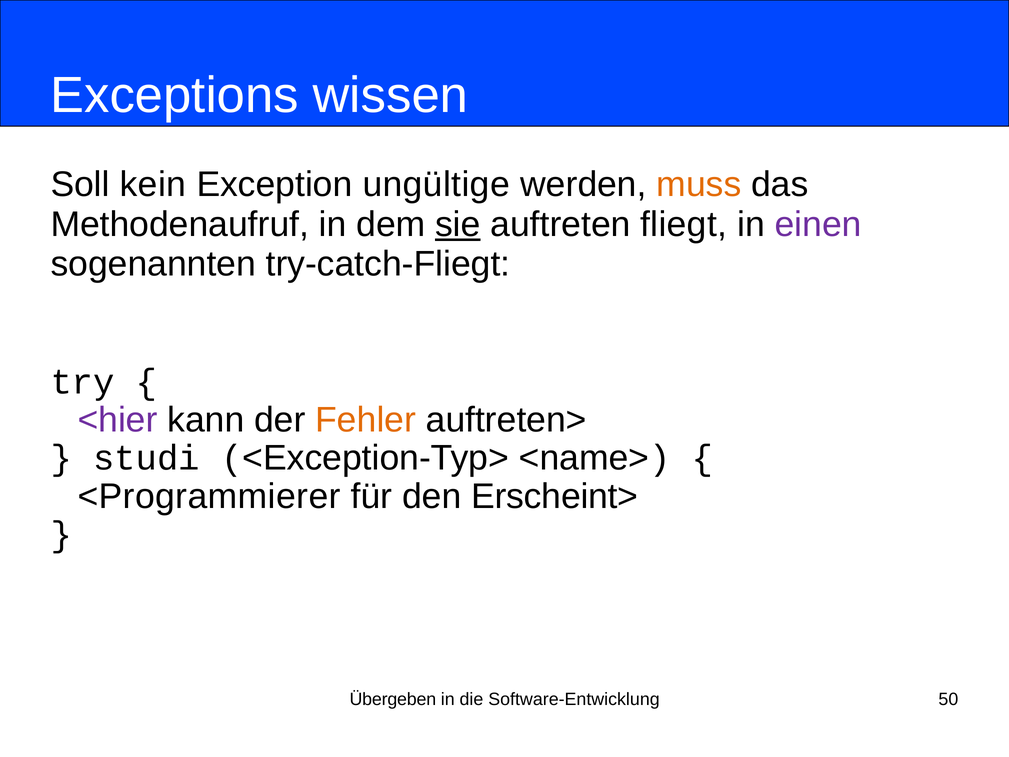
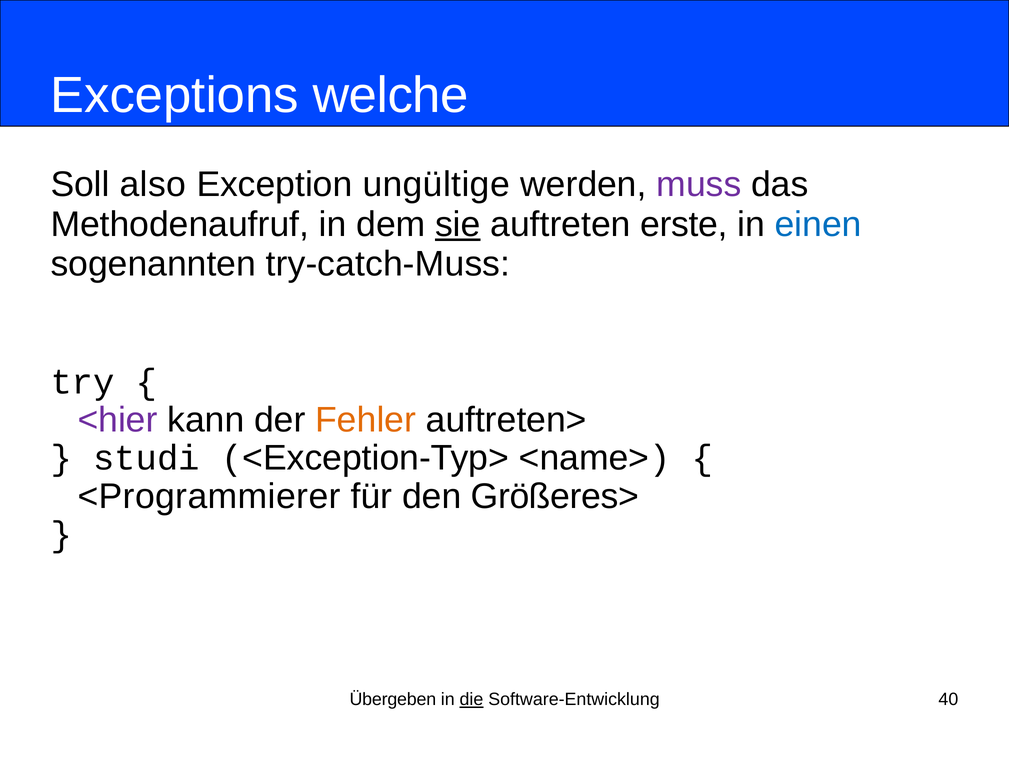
wissen: wissen -> welche (391, 95)
kein: kein -> also (153, 185)
muss colour: orange -> purple (699, 185)
fliegt: fliegt -> erste (684, 224)
einen colour: purple -> blue (818, 224)
try-catch-Fliegt: try-catch-Fliegt -> try-catch-Muss (388, 264)
Erscheint>: Erscheint> -> Größeres> (555, 496)
die underline: none -> present (471, 699)
50: 50 -> 40 (948, 699)
